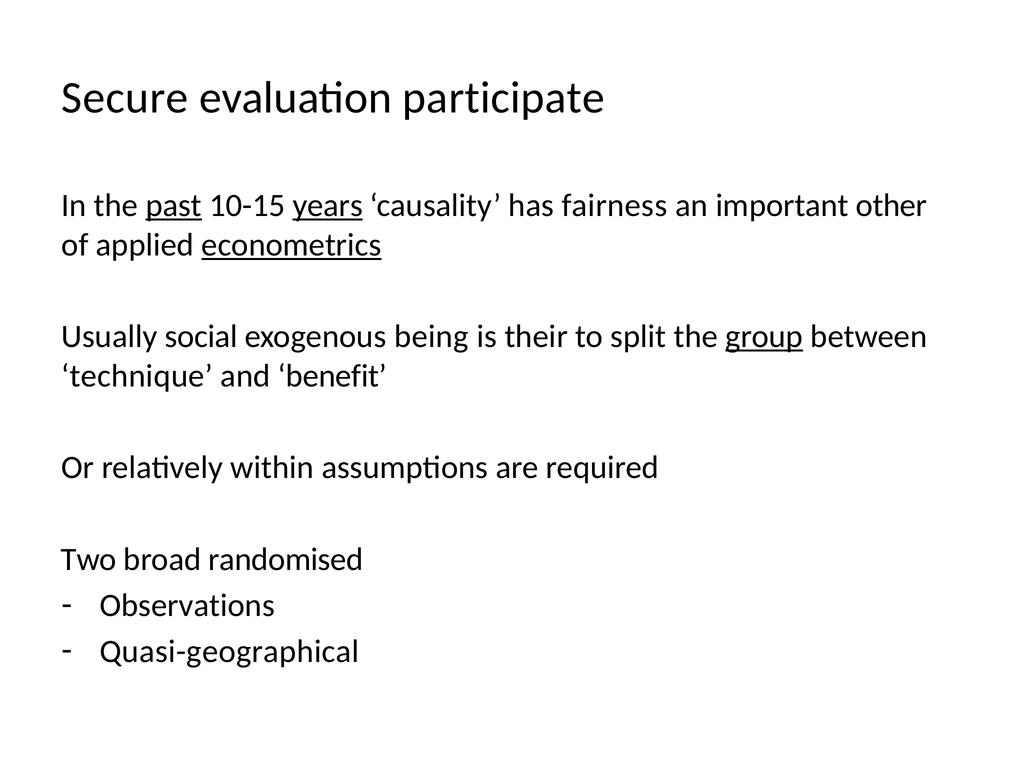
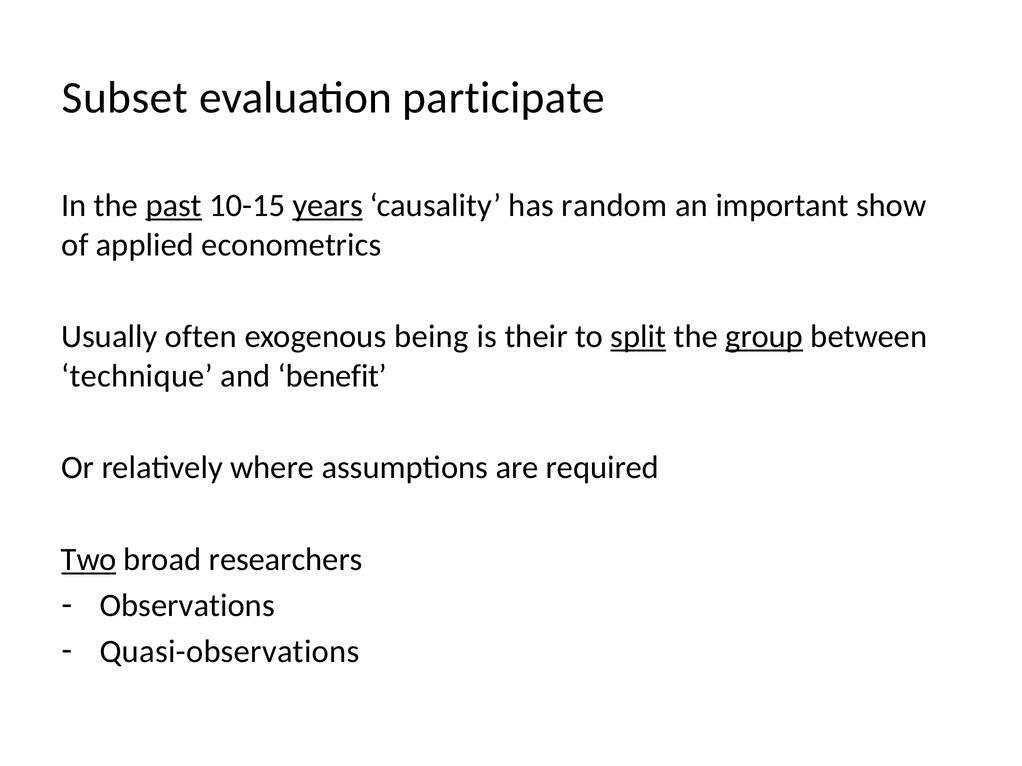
Secure: Secure -> Subset (125, 98)
fairness: fairness -> random (614, 206)
other: other -> show (891, 206)
econometrics underline: present -> none (291, 245)
social: social -> often (201, 337)
split underline: none -> present (638, 337)
within: within -> where (272, 468)
Two underline: none -> present (89, 560)
randomised: randomised -> researchers (286, 560)
Quasi-geographical: Quasi-geographical -> Quasi-observations (230, 652)
